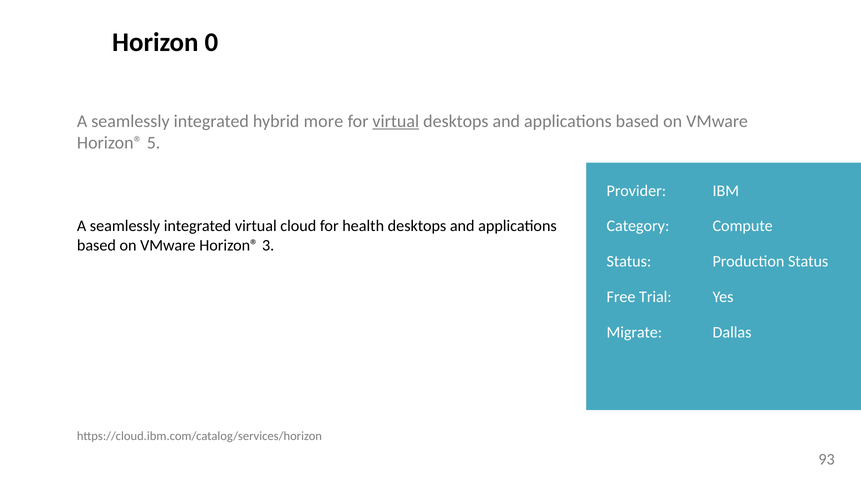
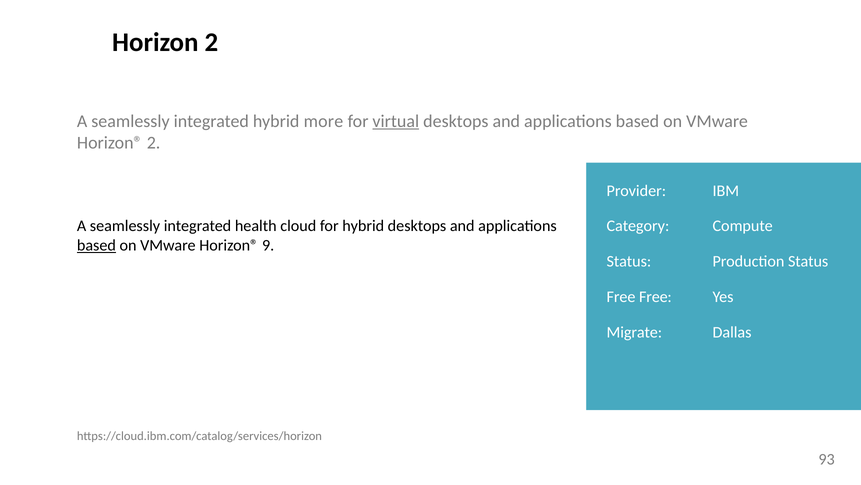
Horizon 0: 0 -> 2 (212, 42)
Horizon® 5: 5 -> 2 (154, 143)
integrated virtual: virtual -> health (256, 226)
for health: health -> hybrid (363, 226)
based underline: none -> present (96, 245)
3: 3 -> 9 (268, 245)
Free Trial: Trial -> Free (655, 296)
